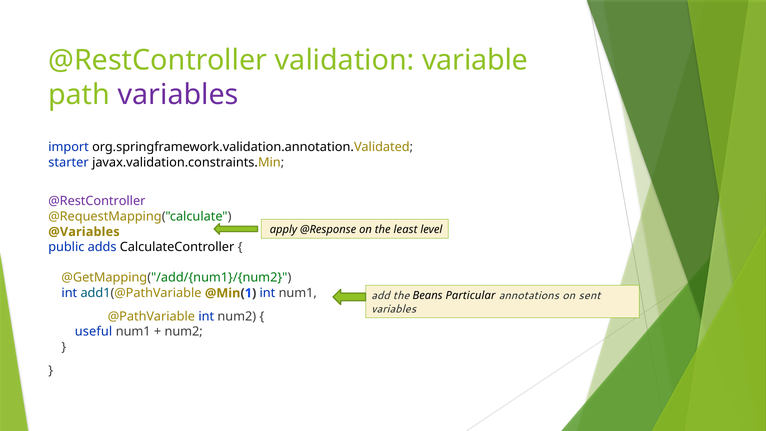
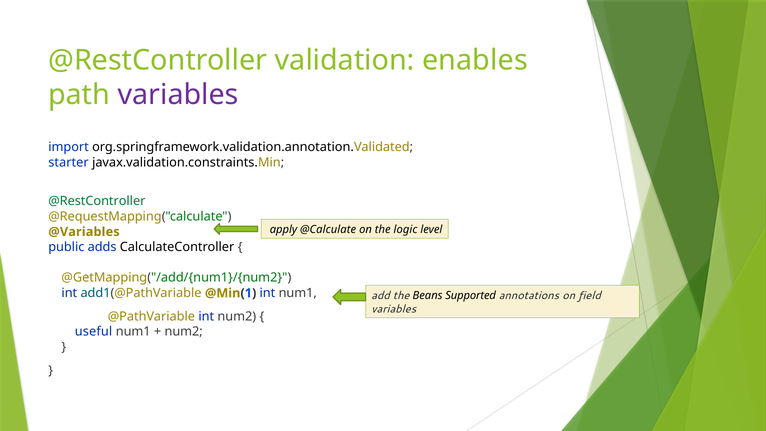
variable: variable -> enables (475, 60)
@RestController colour: purple -> green (97, 201)
@Response: @Response -> @Calculate (328, 230)
least: least -> logic (406, 230)
Particular: Particular -> Supported (471, 296)
sent: sent -> field (590, 296)
